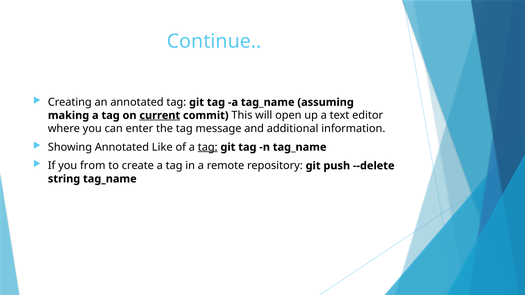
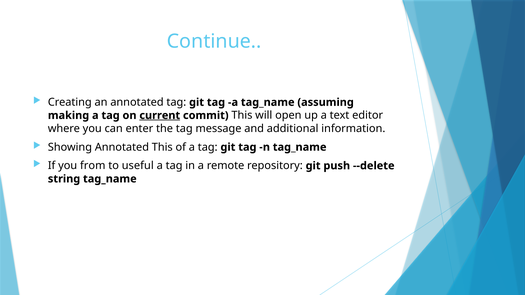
Annotated Like: Like -> This (162, 147)
tag underline: present -> none (208, 147)
create: create -> useful (138, 166)
